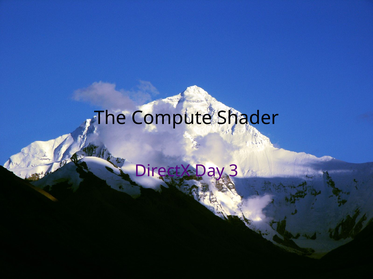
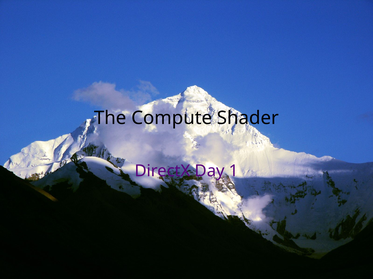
3: 3 -> 1 (234, 171)
